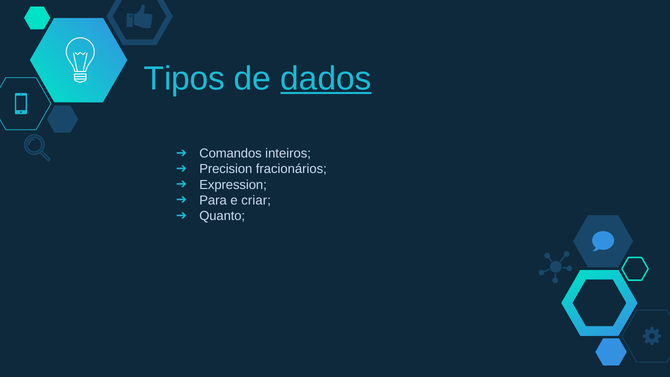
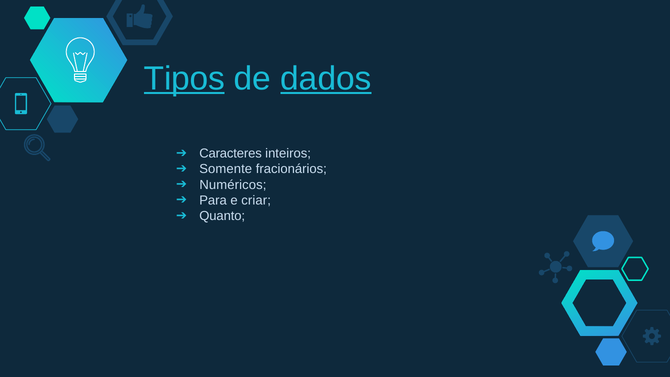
Tipos underline: none -> present (184, 78)
Comandos: Comandos -> Caracteres (231, 153)
Precision: Precision -> Somente (226, 169)
Expression: Expression -> Numéricos (233, 185)
